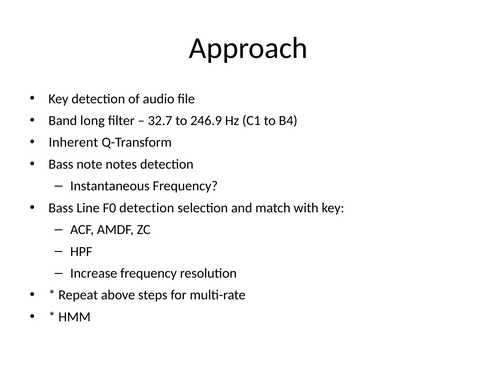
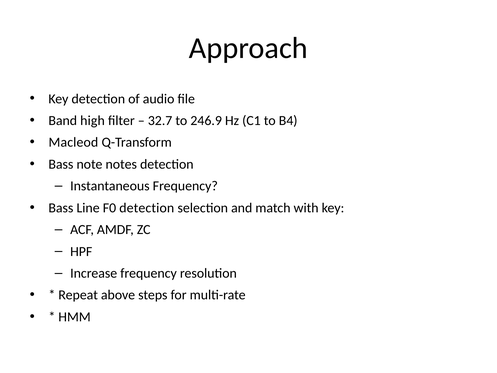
long: long -> high (93, 121)
Inherent: Inherent -> Macleod (73, 142)
